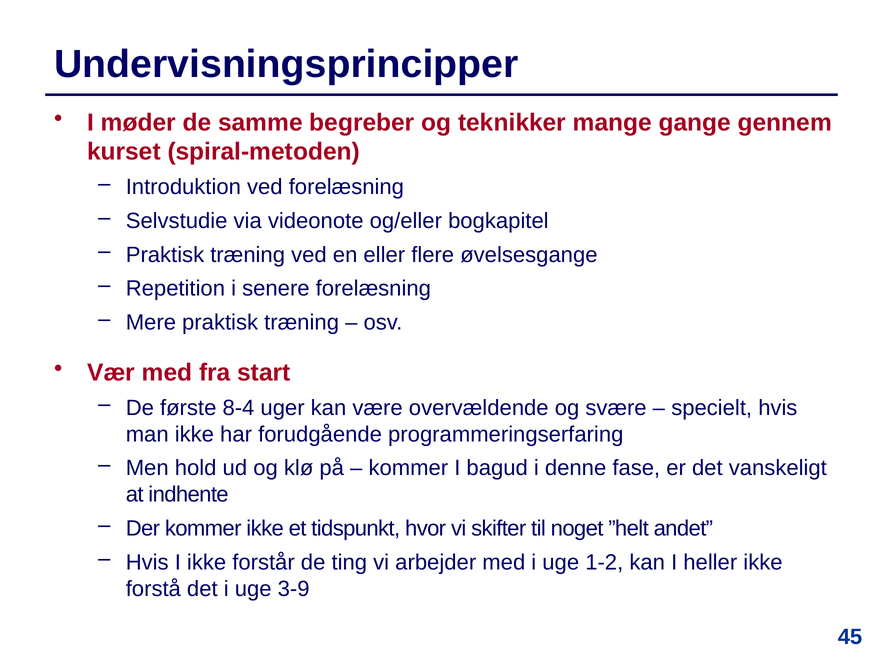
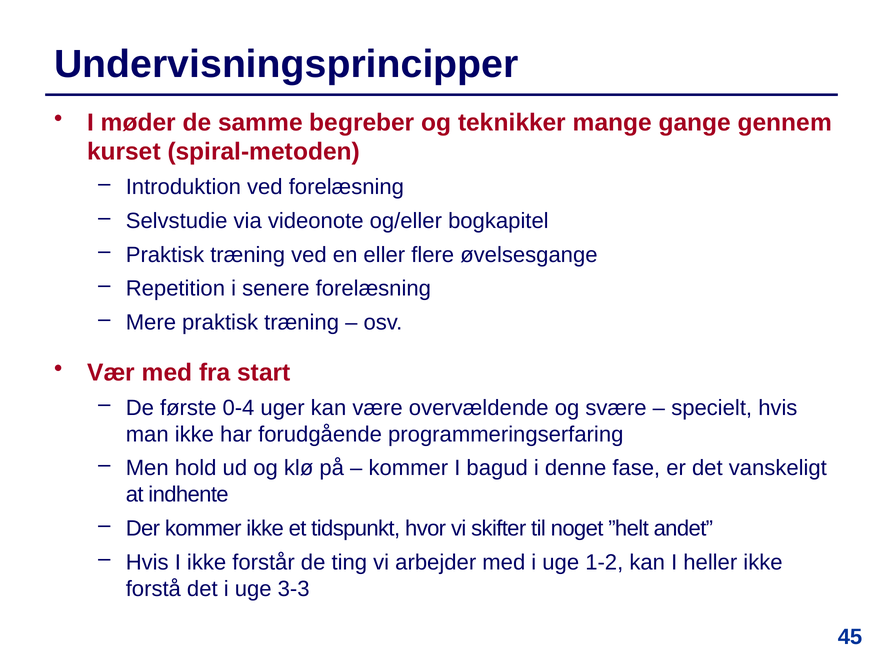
8-4: 8-4 -> 0-4 (238, 408)
3-9: 3-9 -> 3-3 (294, 589)
